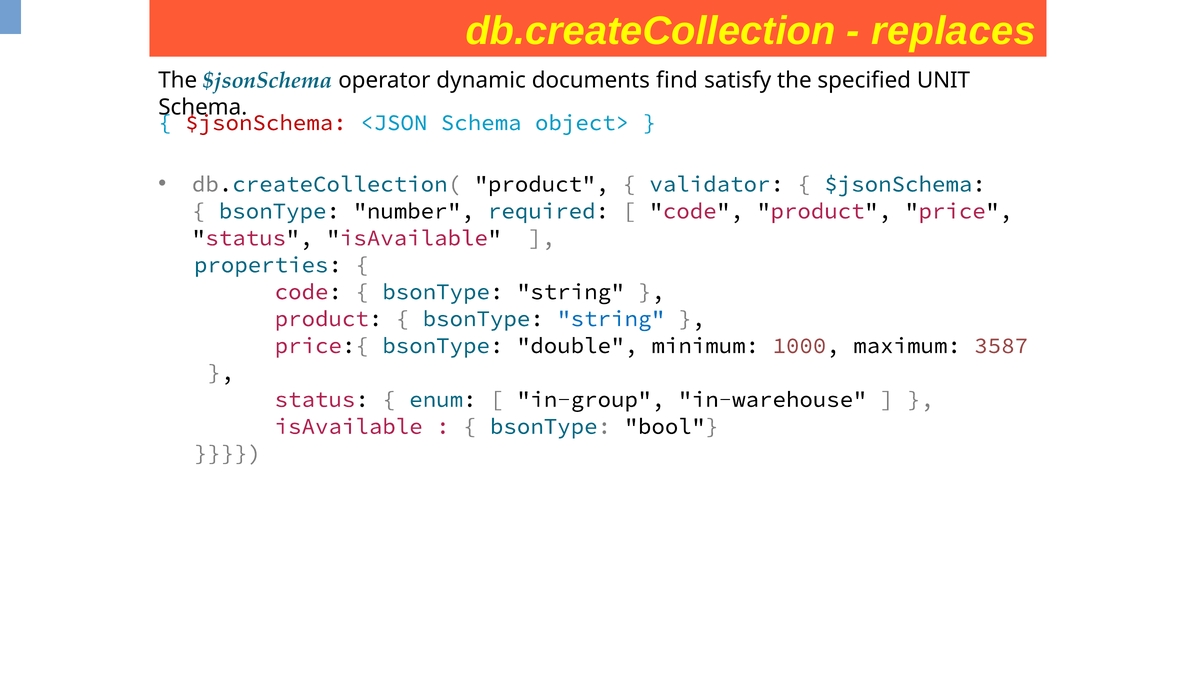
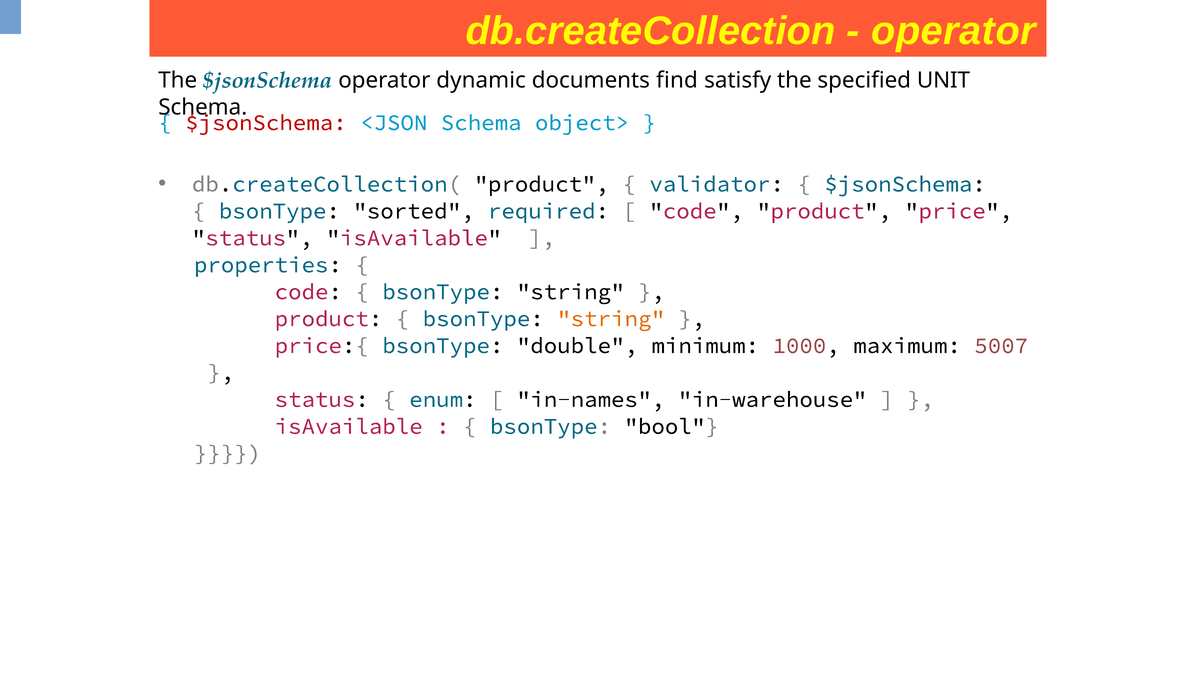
replaces: replaces -> operator (954, 31)
number: number -> sorted (414, 211)
string colour: blue -> orange (611, 319)
3587: 3587 -> 5007 (1001, 345)
in-group: in-group -> in-names (591, 399)
